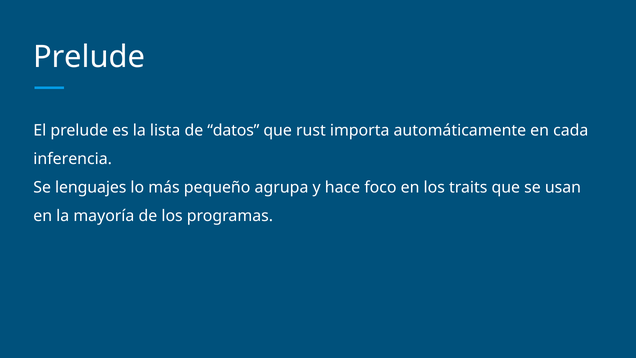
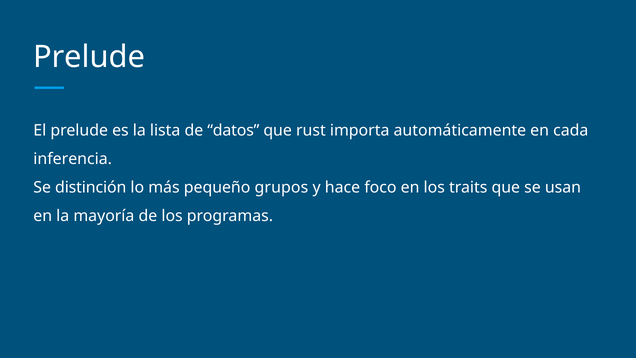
lenguajes: lenguajes -> distinción (91, 187)
agrupa: agrupa -> grupos (281, 187)
